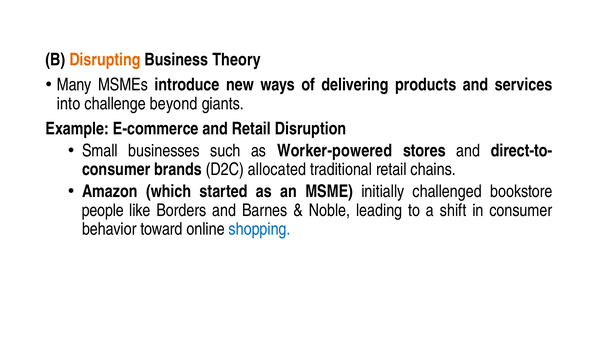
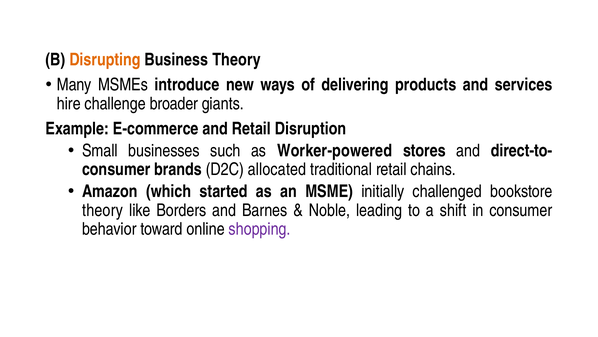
into: into -> hire (69, 103)
beyond: beyond -> broader (174, 103)
people: people -> theory (103, 210)
shopping colour: blue -> purple (260, 229)
